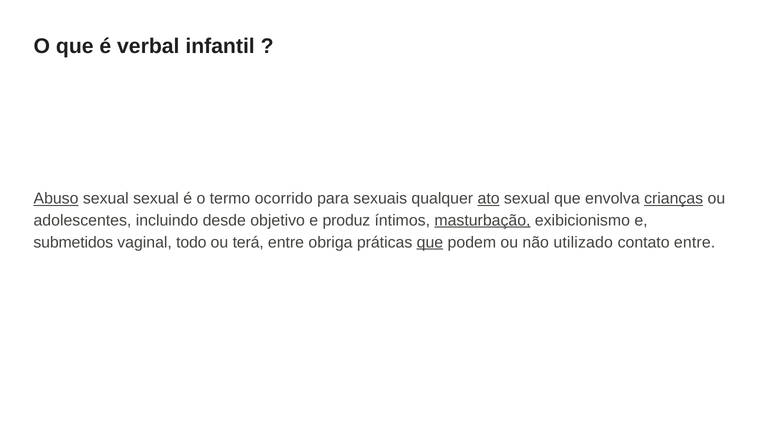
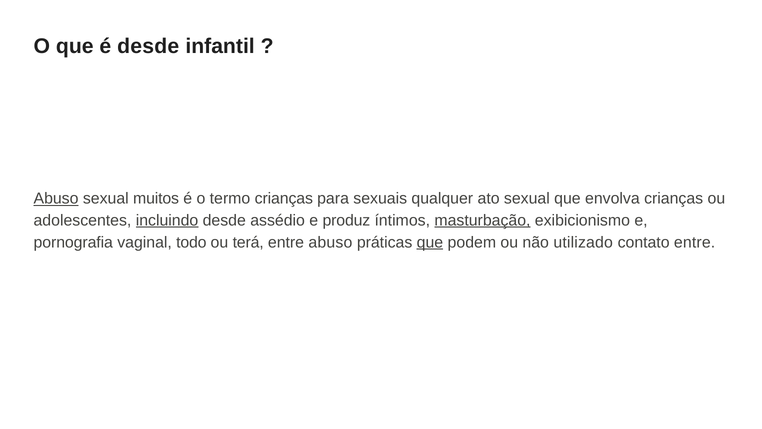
é verbal: verbal -> desde (148, 46)
sexual sexual: sexual -> muitos (156, 198)
termo ocorrido: ocorrido -> crianças (284, 198)
ato underline: present -> none (489, 198)
crianças underline: present -> none (674, 198)
incluindo underline: none -> present (167, 220)
objetivo: objetivo -> assédio (278, 220)
submetidos: submetidos -> pornografia (73, 242)
entre obriga: obriga -> abuso (330, 242)
